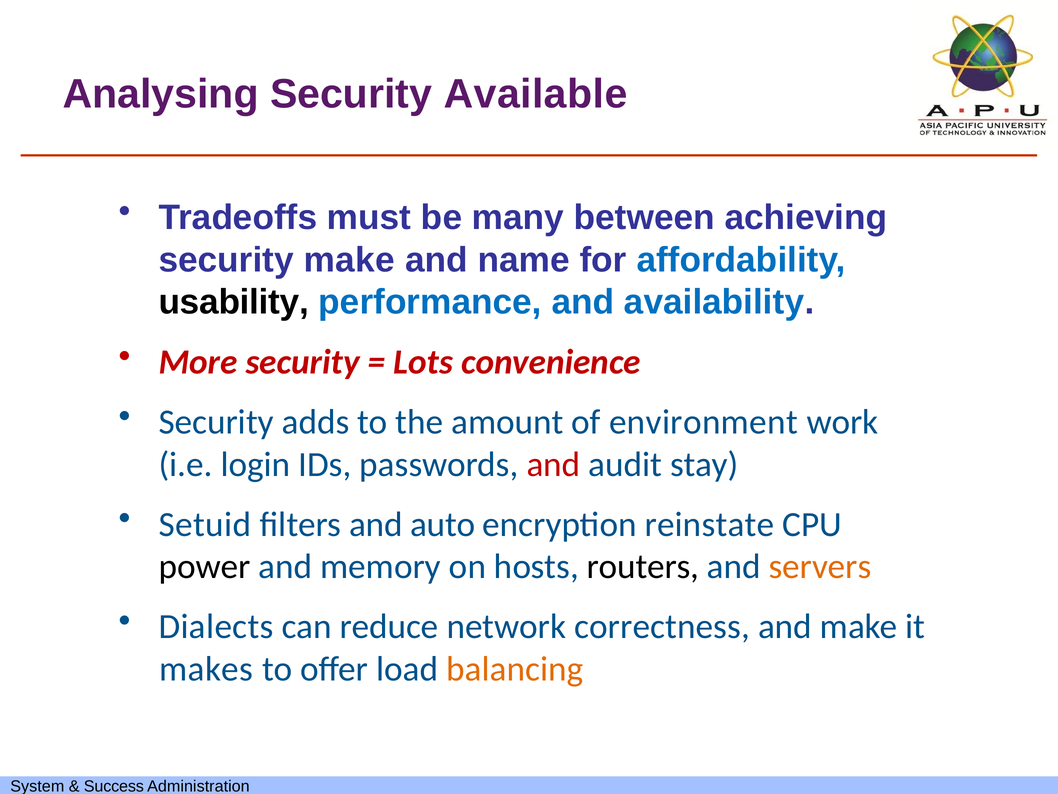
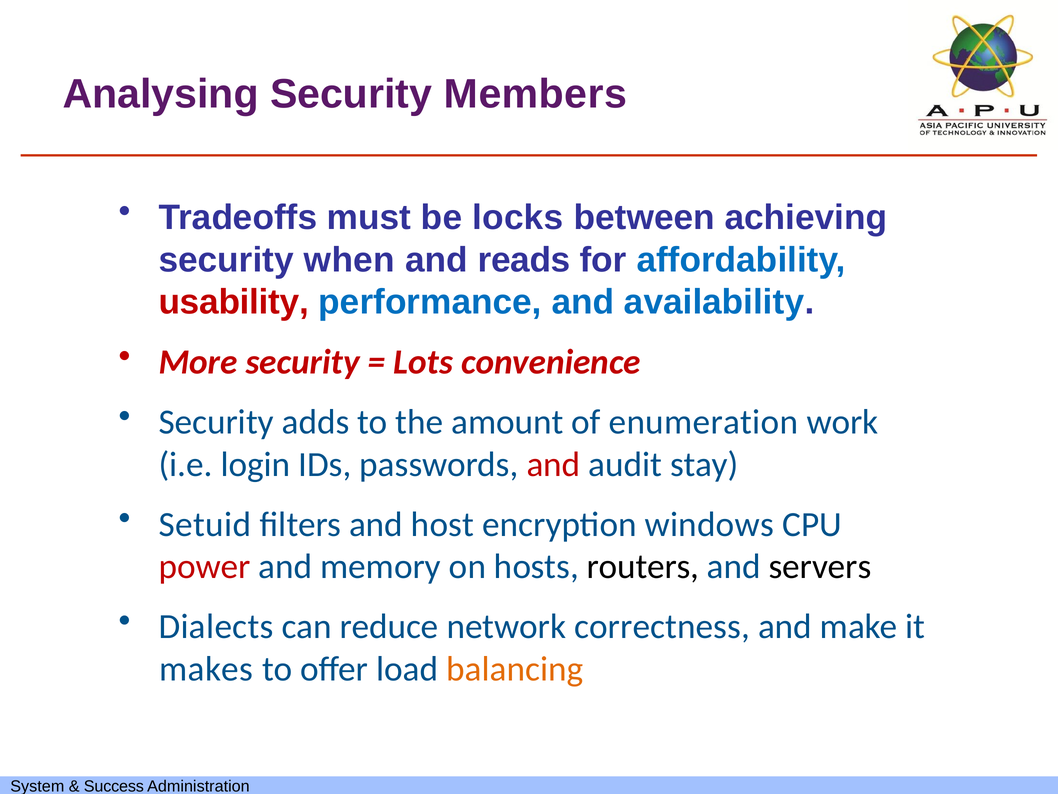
Available: Available -> Members (536, 94)
many: many -> locks (518, 217)
security make: make -> when (349, 260)
name: name -> reads (524, 260)
usability colour: black -> red (234, 302)
environment: environment -> enumeration (704, 422)
auto: auto -> host (443, 524)
reinstate: reinstate -> windows (709, 524)
power colour: black -> red (204, 566)
servers colour: orange -> black (820, 566)
